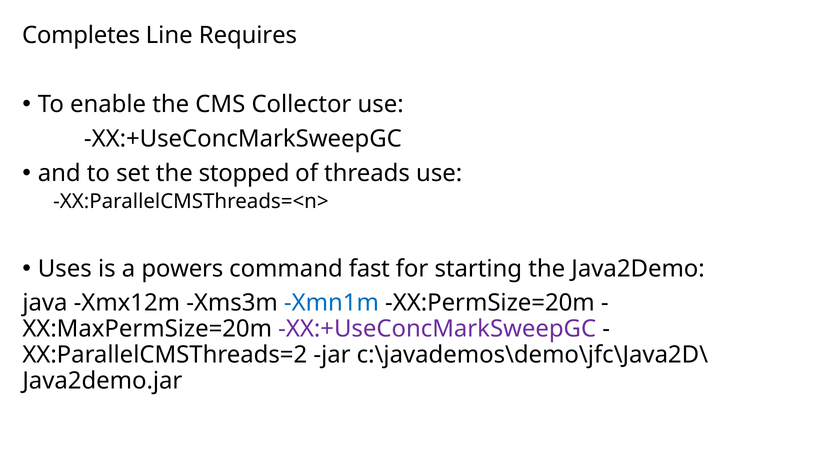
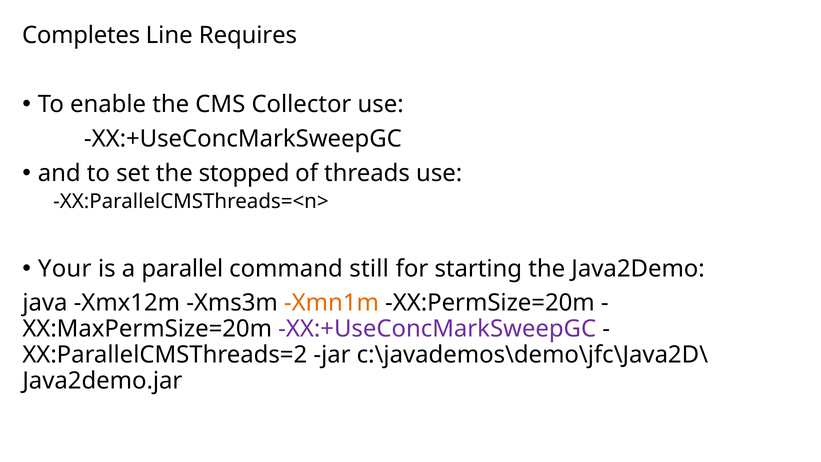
Uses: Uses -> Your (65, 269)
powers: powers -> parallel (182, 269)
fast: fast -> still (369, 269)
Xmn1m colour: blue -> orange (331, 303)
